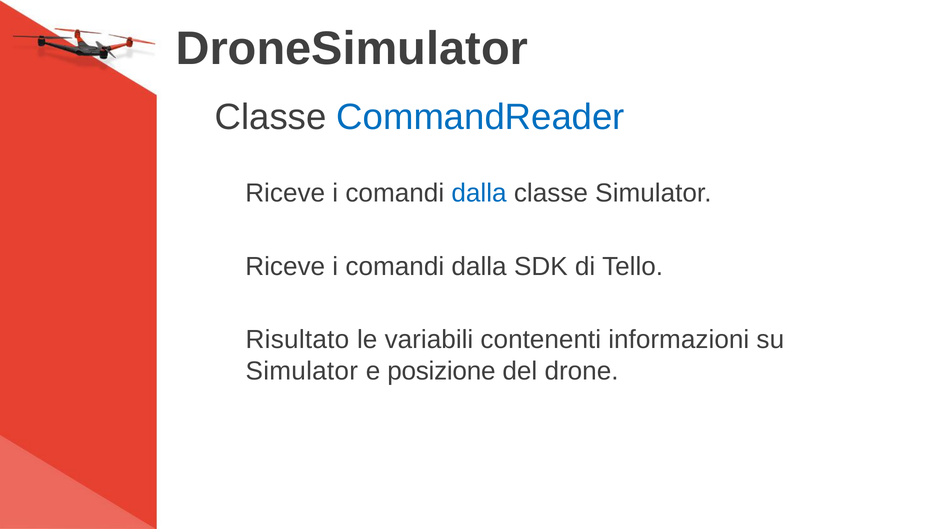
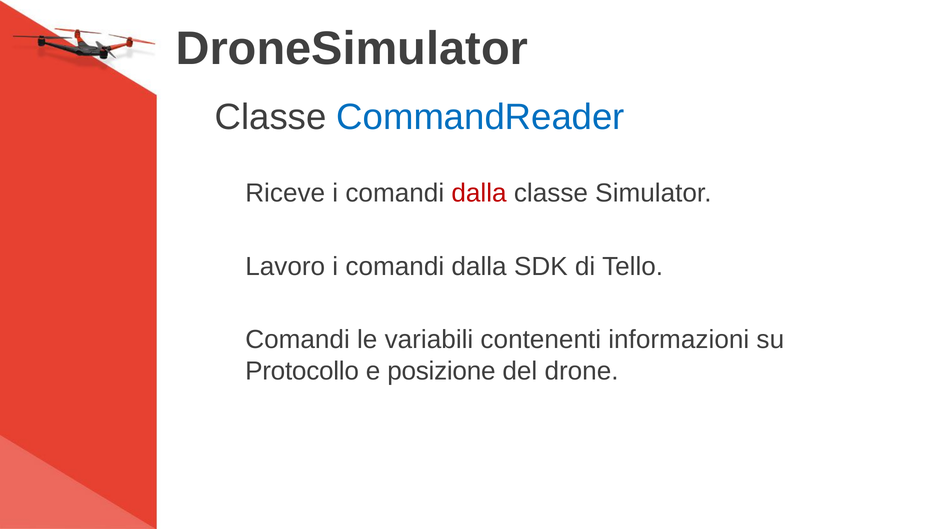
dalla colour: blue -> red (479, 193)
Riceve: Riceve -> Lavoro (285, 266)
Risultato: Risultato -> Comandi (298, 339)
Simulator: Simulator -> Protocollo (302, 371)
